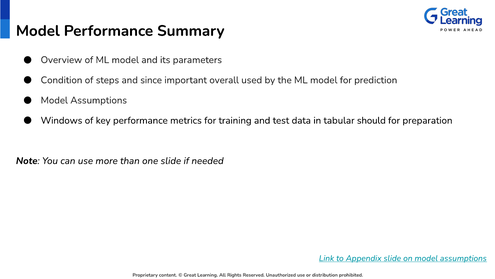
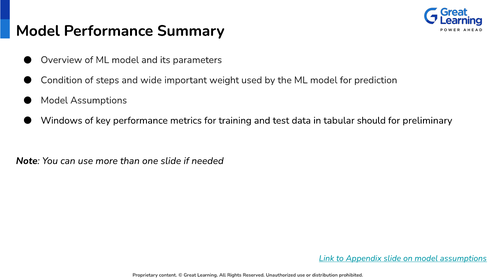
since: since -> wide (151, 80)
overall: overall -> weight (224, 80)
preparation: preparation -> preliminary (427, 120)
